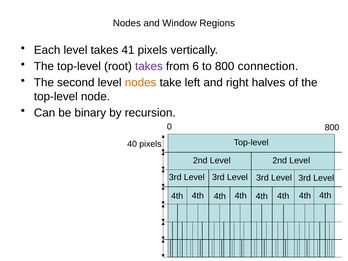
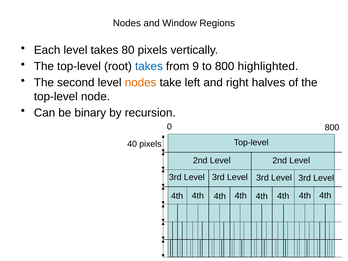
41: 41 -> 80 (128, 50)
takes colour: purple -> blue (149, 66)
6: 6 -> 9 (196, 66)
connection: connection -> highlighted (268, 66)
